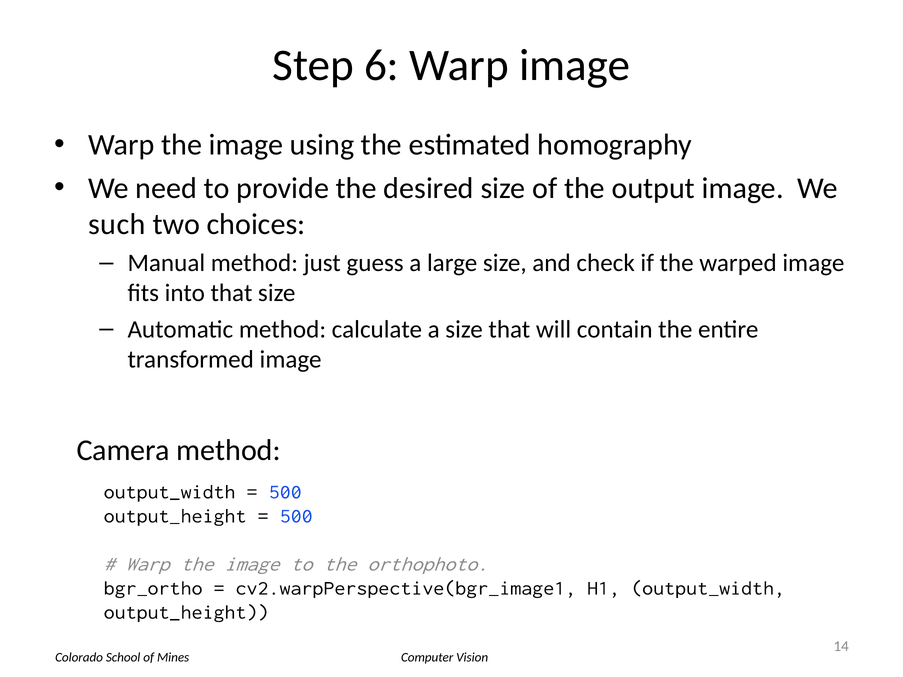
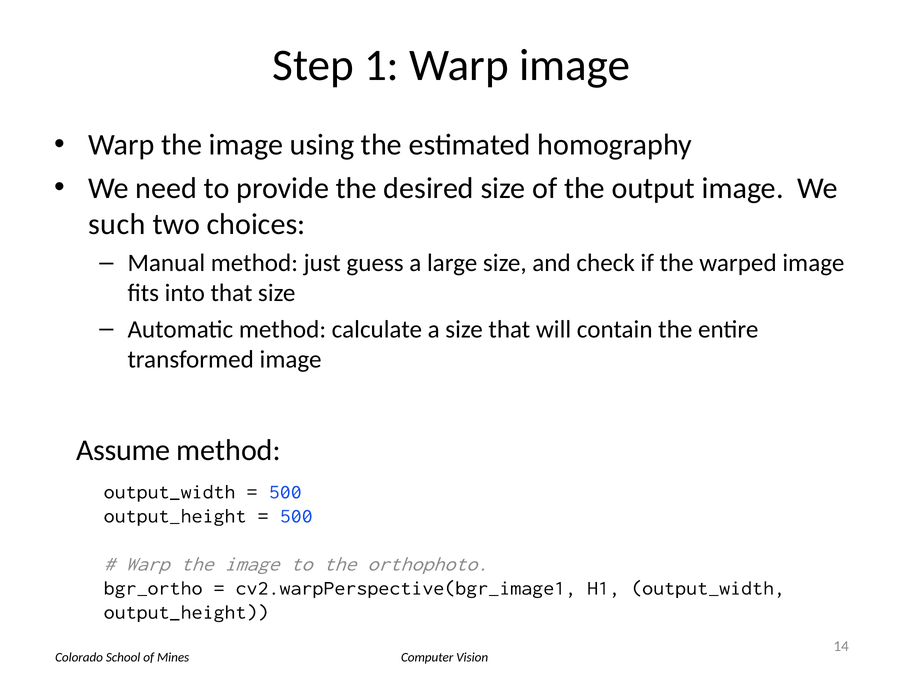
6: 6 -> 1 (381, 66)
Camera: Camera -> Assume (123, 450)
